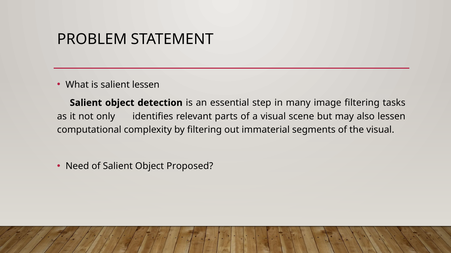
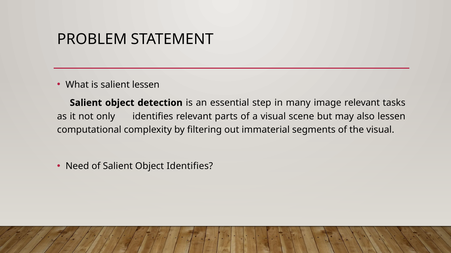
image filtering: filtering -> relevant (362, 103)
Object Proposed: Proposed -> Identifies (190, 167)
